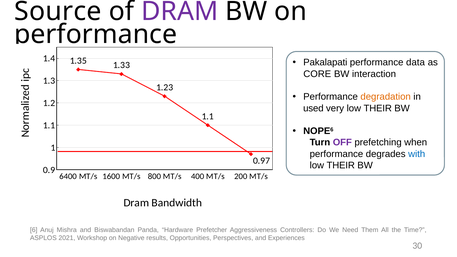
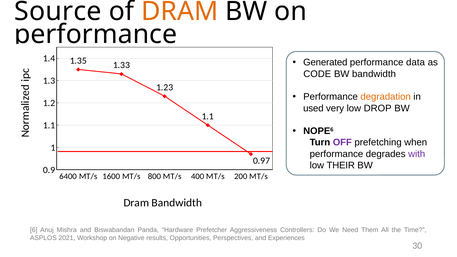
DRAM colour: purple -> orange (180, 11)
Pakalapati: Pakalapati -> Generated (325, 63)
CORE: CORE -> CODE (317, 74)
BW interaction: interaction -> bandwidth (374, 74)
very low THEIR: THEIR -> DROP (378, 108)
with colour: blue -> purple (417, 154)
